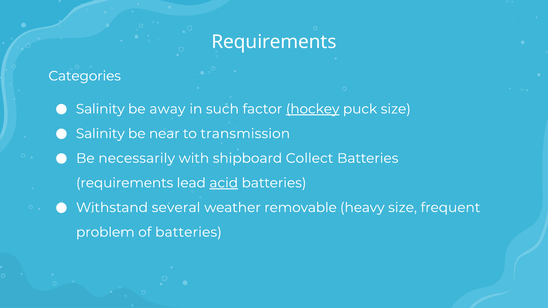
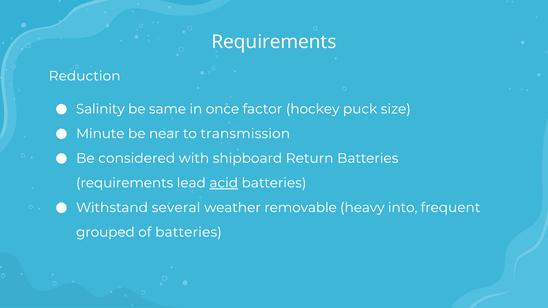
Categories: Categories -> Reduction (85, 76)
away: away -> same (168, 109)
such: such -> once (222, 109)
hockey underline: present -> none (313, 109)
Salinity: Salinity -> Minute (100, 134)
necessarily: necessarily -> considered (137, 158)
Collect: Collect -> Return (310, 158)
heavy size: size -> into (403, 208)
problem: problem -> grouped (105, 232)
